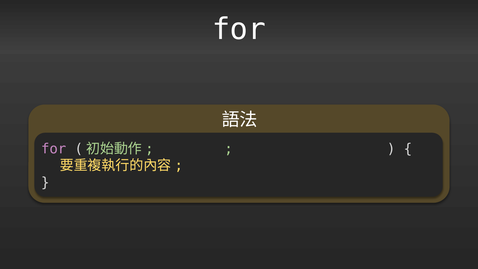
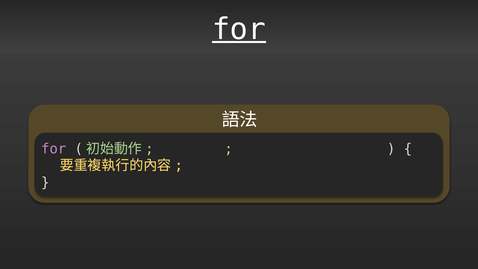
for underline: none -> present (239, 29)
